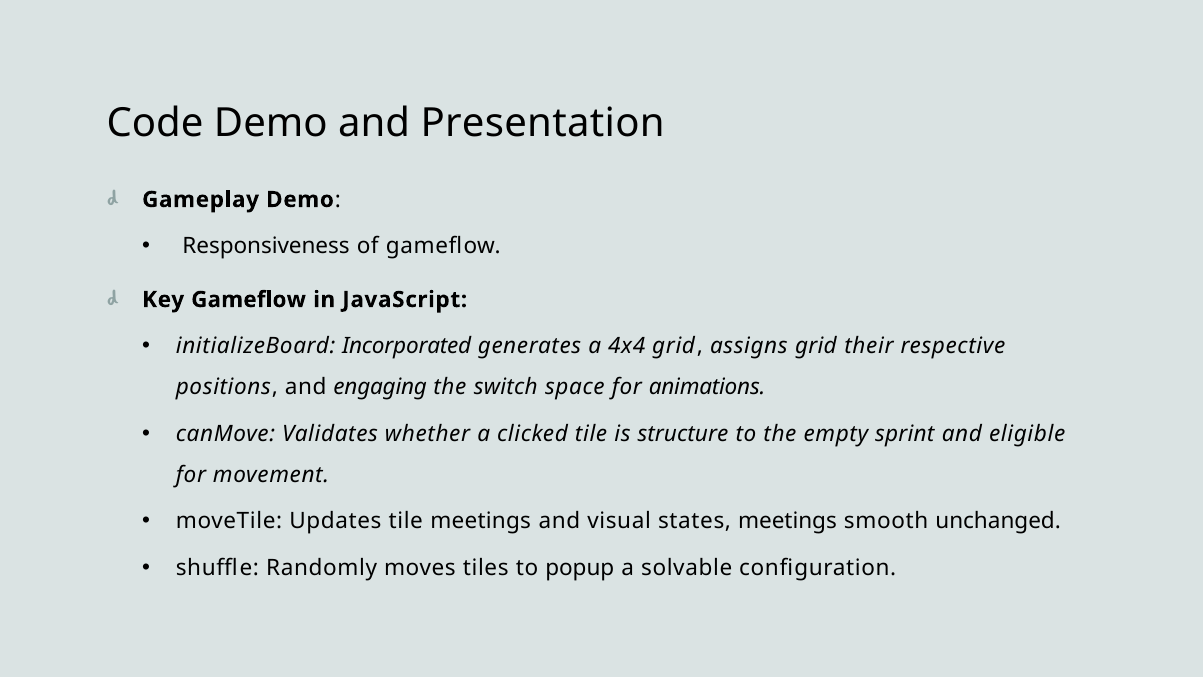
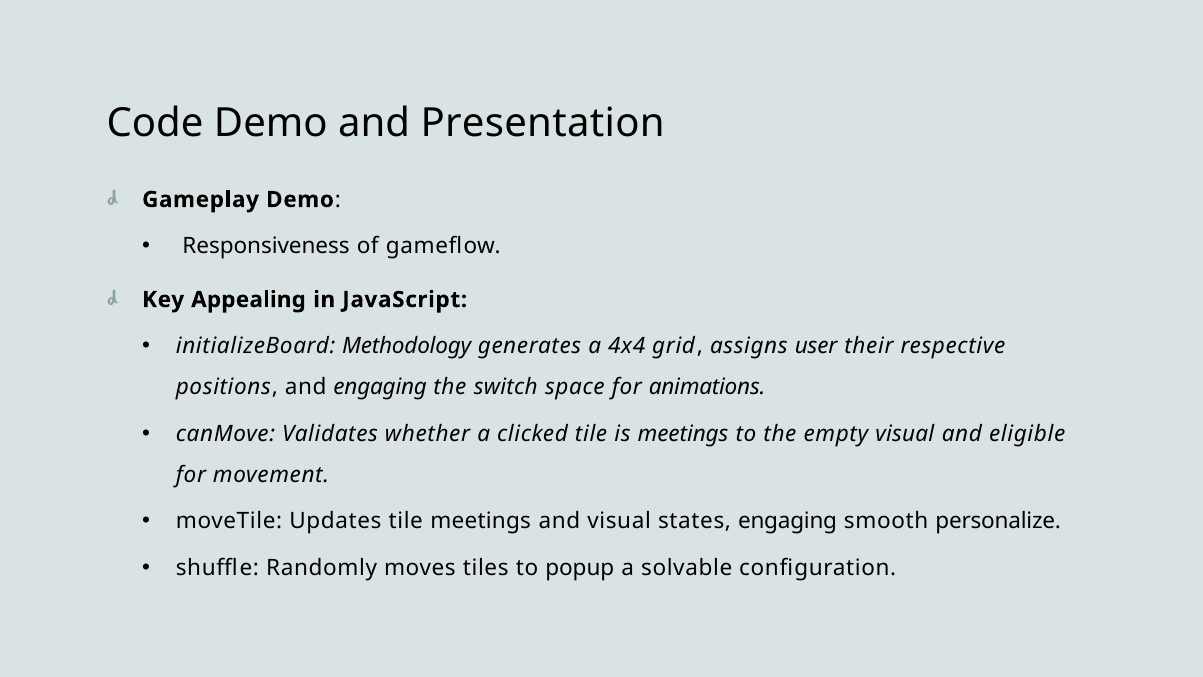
Key Gameflow: Gameflow -> Appealing (249, 299)
Incorporated: Incorporated -> Methodology (407, 346)
assigns grid: grid -> user (816, 346)
is structure: structure -> meetings (683, 434)
empty sprint: sprint -> visual (905, 434)
states meetings: meetings -> engaging (788, 521)
unchanged: unchanged -> personalize (998, 521)
